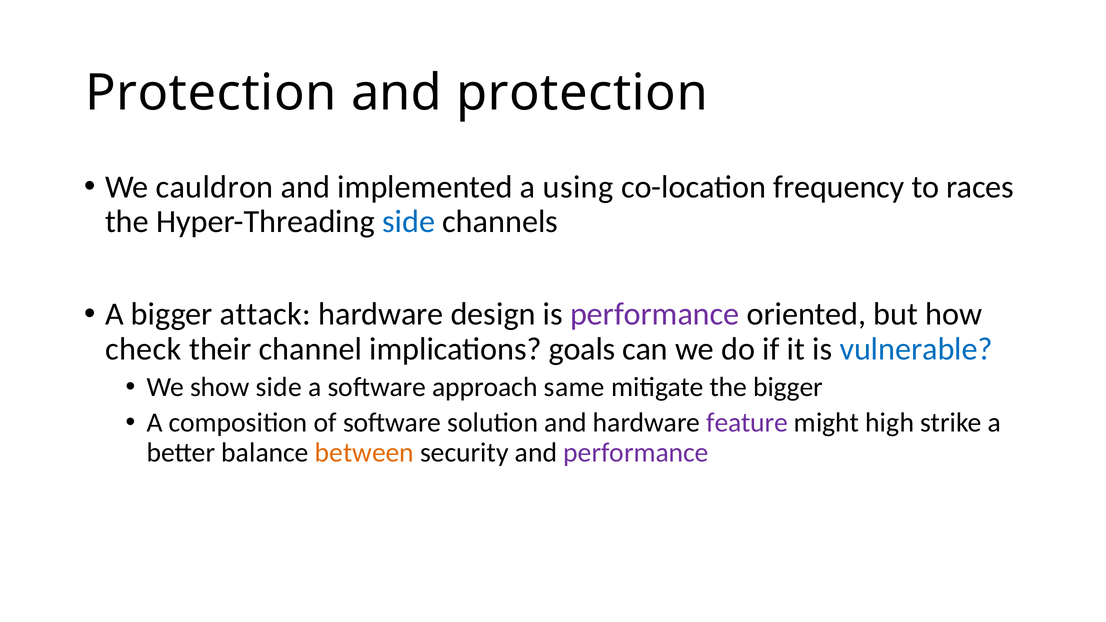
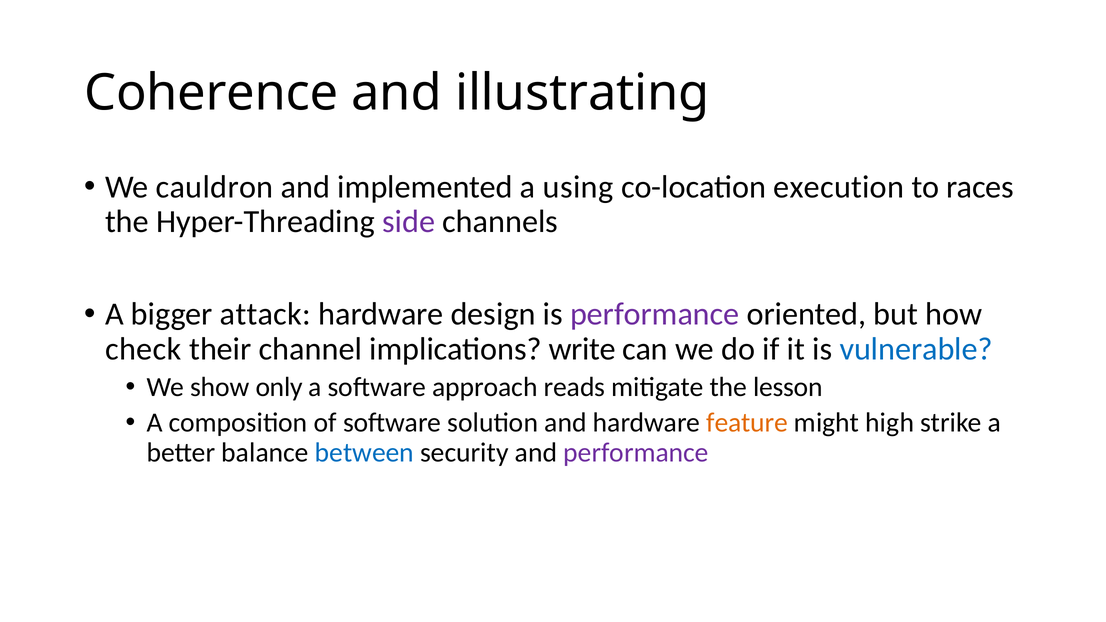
Protection: Protection -> Coherence (211, 93)
and protection: protection -> illustrating (582, 93)
frequency: frequency -> execution (839, 187)
side colour: blue -> purple (409, 222)
goals: goals -> write (582, 349)
show side: side -> only (279, 387)
same: same -> reads (575, 387)
the bigger: bigger -> lesson (788, 387)
feature colour: purple -> orange (747, 423)
between colour: orange -> blue (364, 453)
